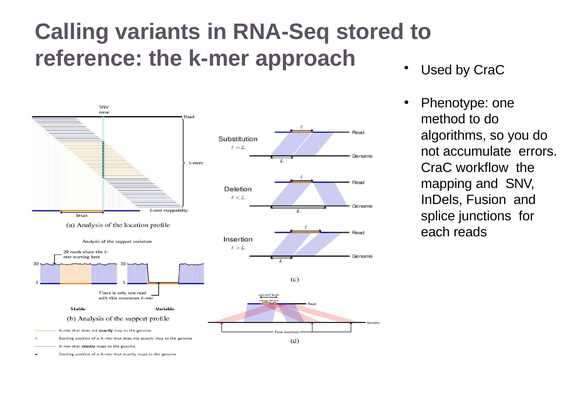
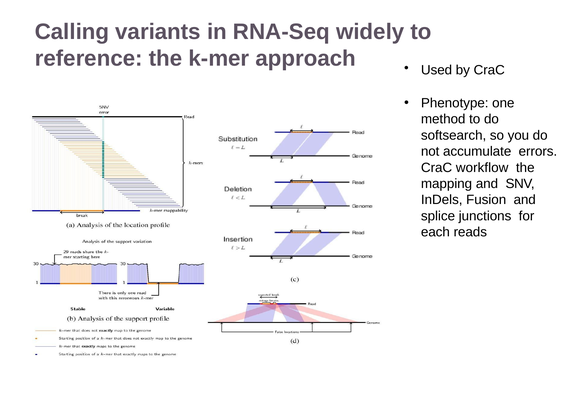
stored: stored -> widely (370, 32)
algorithms: algorithms -> softsearch (454, 135)
